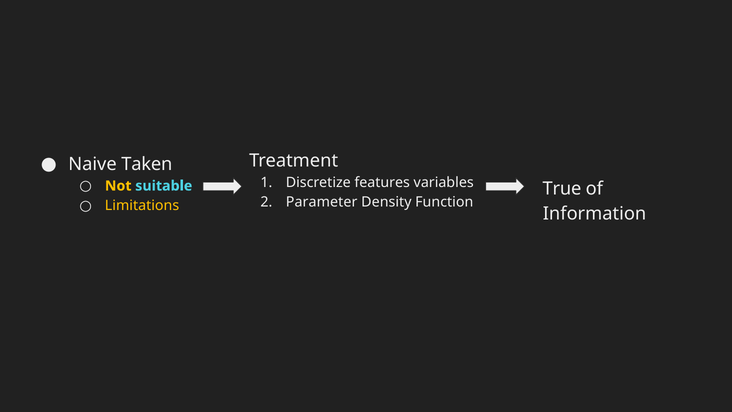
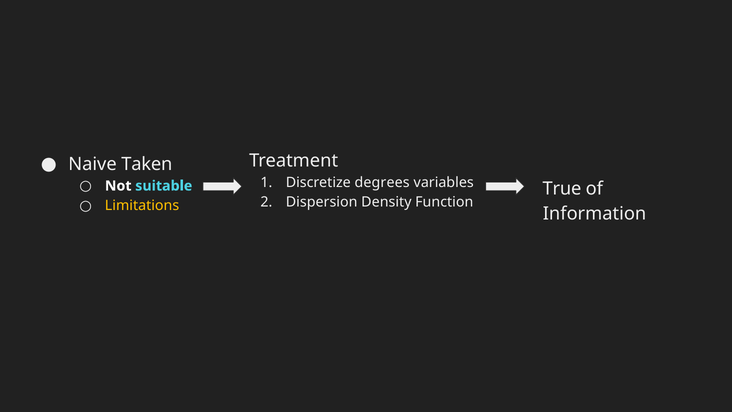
features: features -> degrees (382, 182)
Not colour: yellow -> white (118, 186)
Parameter: Parameter -> Dispersion (322, 202)
